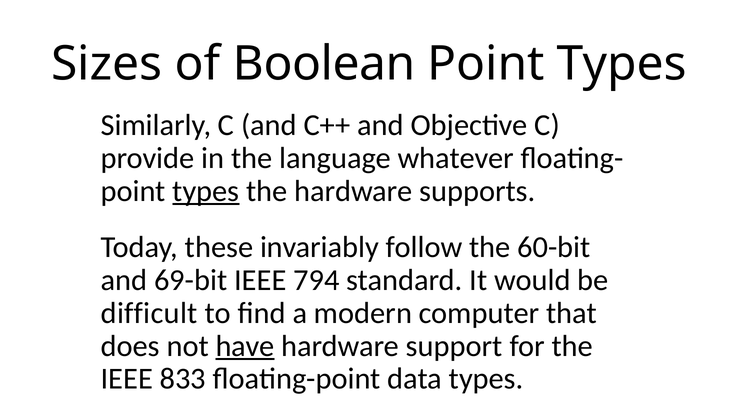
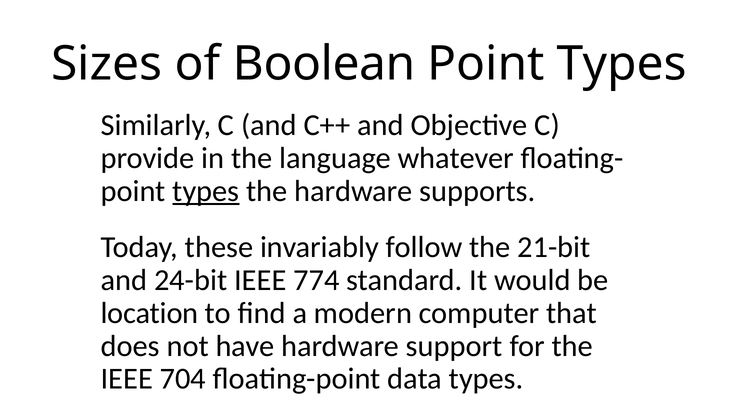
60-bit: 60-bit -> 21-bit (554, 247)
69-bit: 69-bit -> 24-bit (191, 280)
794: 794 -> 774 (316, 280)
difficult: difficult -> location (149, 313)
have underline: present -> none (245, 346)
833: 833 -> 704 (183, 379)
